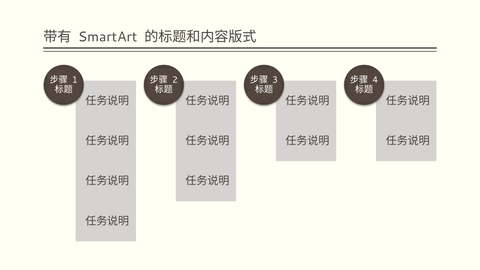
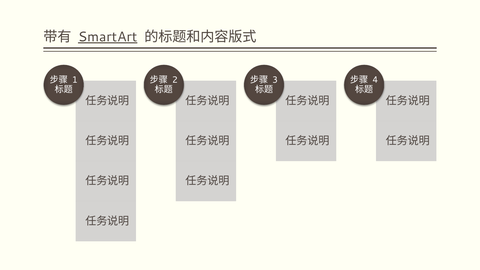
SmartArt underline: none -> present (108, 37)
